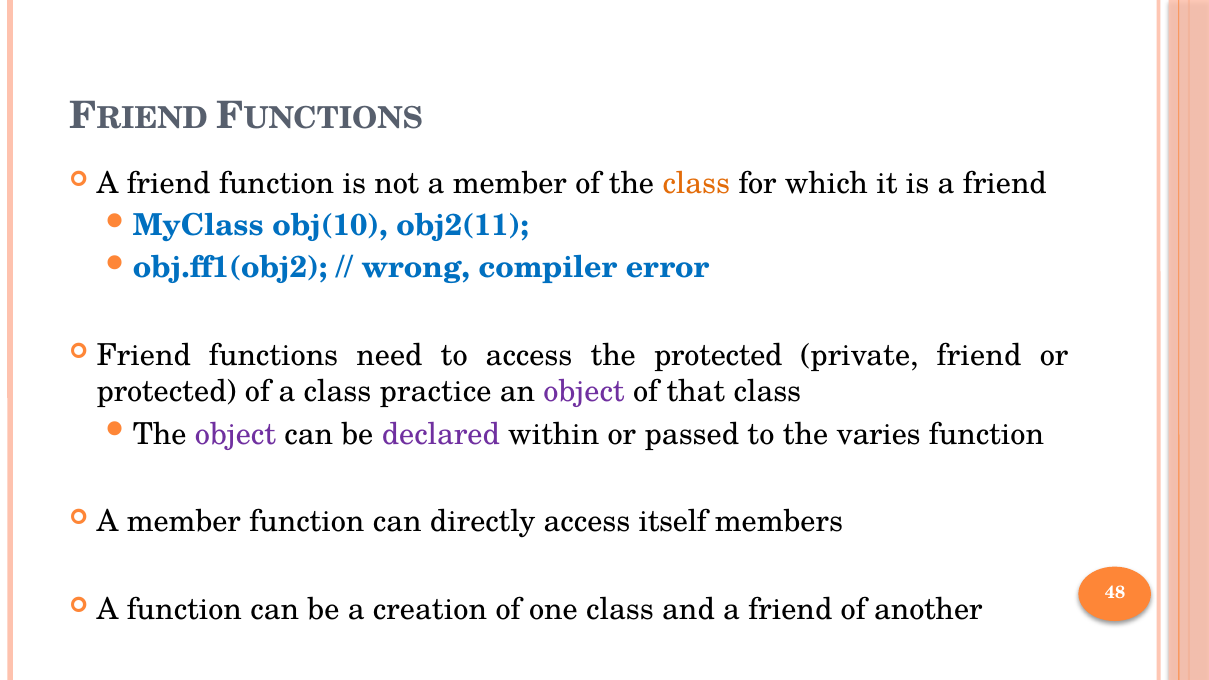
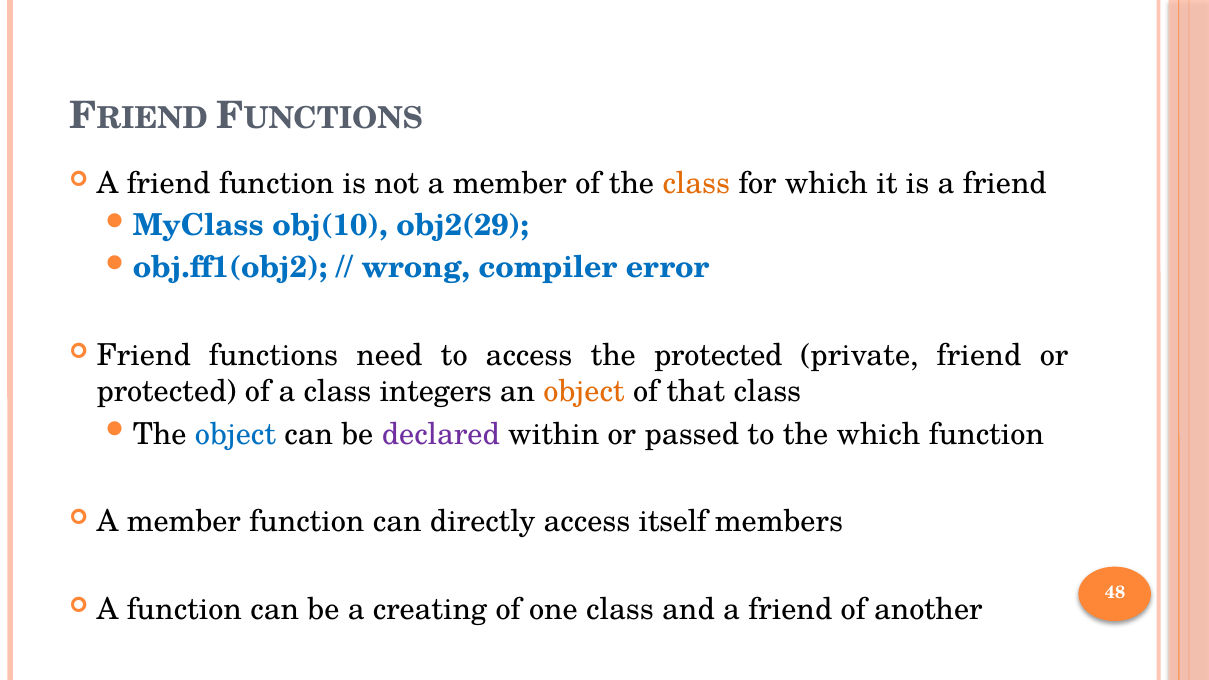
obj2(11: obj2(11 -> obj2(29 (463, 226)
practice: practice -> integers (436, 392)
object colour: purple -> orange (584, 392)
object colour: purple -> blue (236, 434)
the varies: varies -> which (878, 434)
creation: creation -> creating (430, 610)
